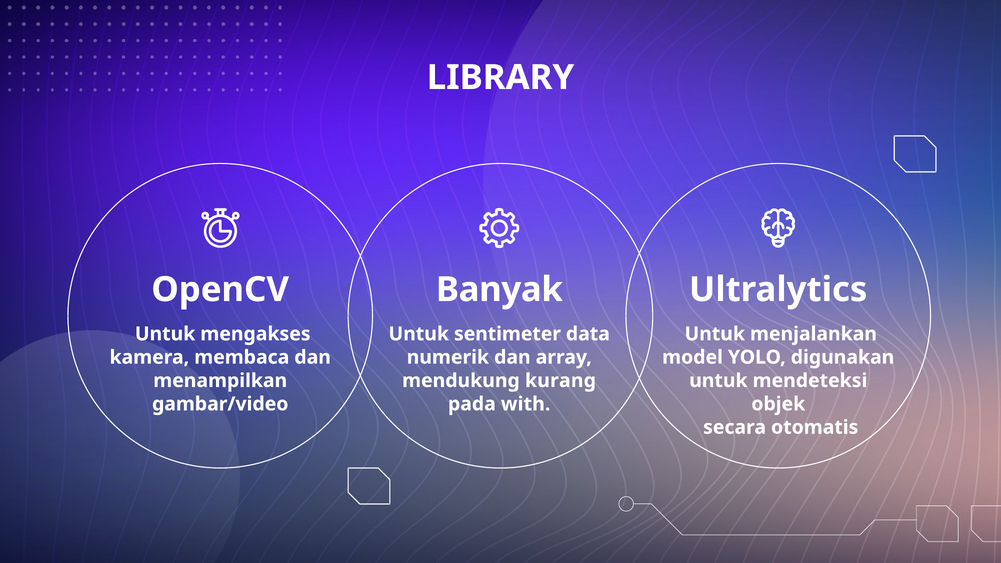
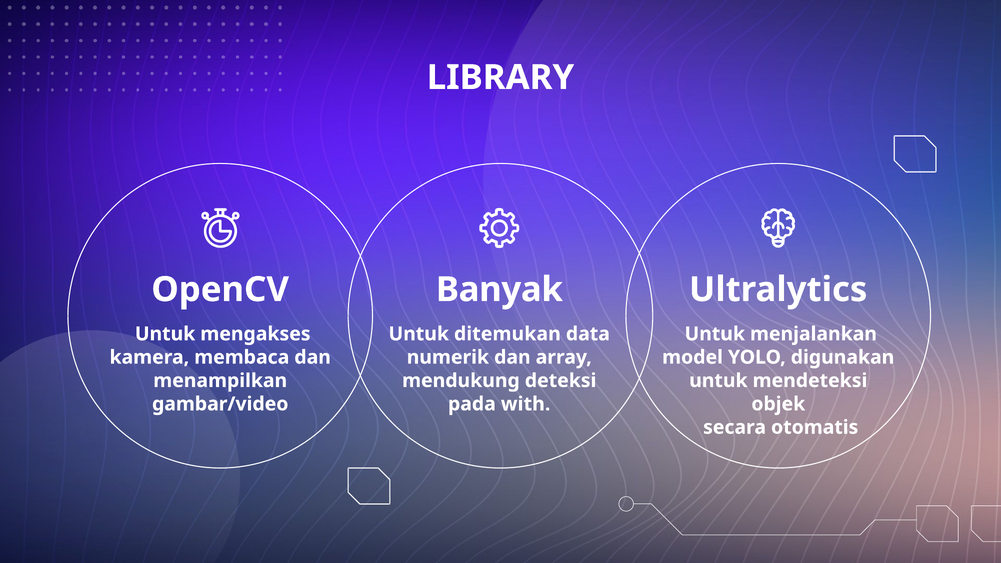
sentimeter: sentimeter -> ditemukan (507, 334)
kurang: kurang -> deteksi (561, 381)
